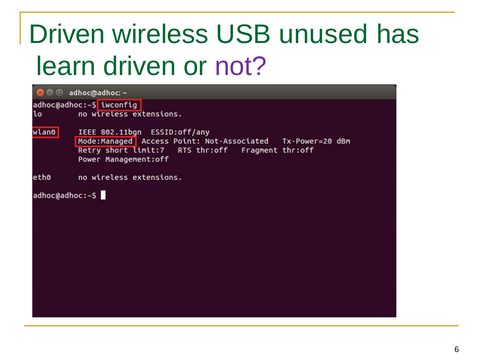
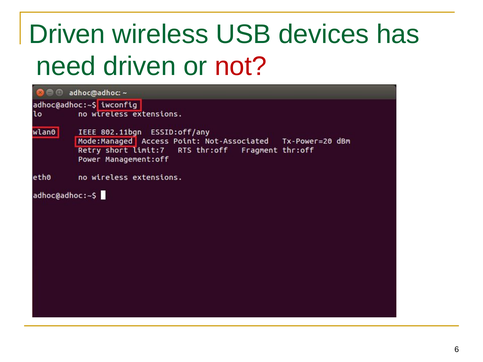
unused: unused -> devices (324, 34)
learn: learn -> need (66, 67)
not colour: purple -> red (241, 67)
